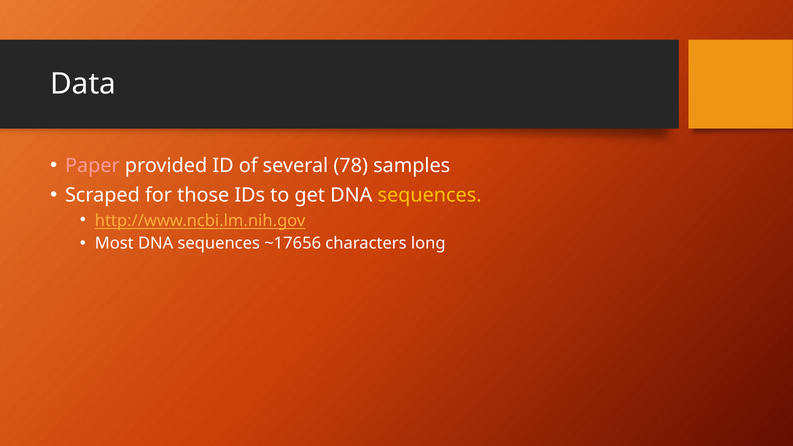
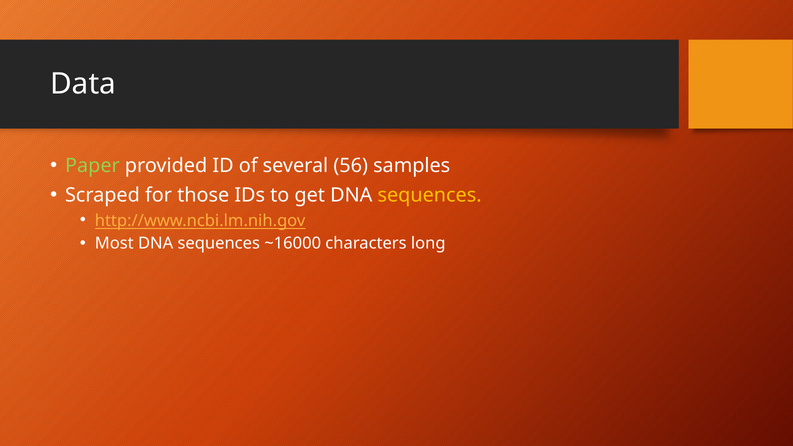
Paper colour: pink -> light green (92, 166)
78: 78 -> 56 (351, 166)
~17656: ~17656 -> ~16000 (293, 243)
